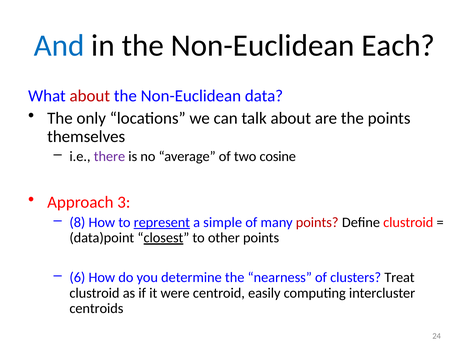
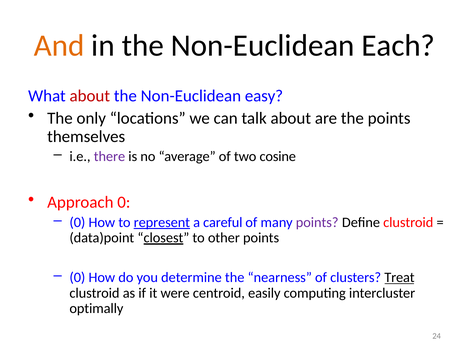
And colour: blue -> orange (59, 46)
data: data -> easy (264, 96)
Approach 3: 3 -> 0 (124, 202)
8: 8 -> 0 (77, 222)
simple: simple -> careful (223, 222)
points colour: red -> purple (317, 222)
6: 6 -> 0 (77, 277)
Treat underline: none -> present (399, 277)
centroids: centroids -> optimally (96, 308)
